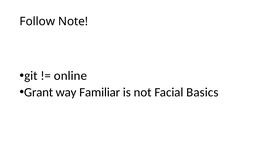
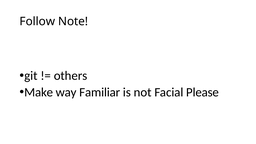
online: online -> others (71, 76)
Grant: Grant -> Make (39, 92)
Basics: Basics -> Please (203, 92)
